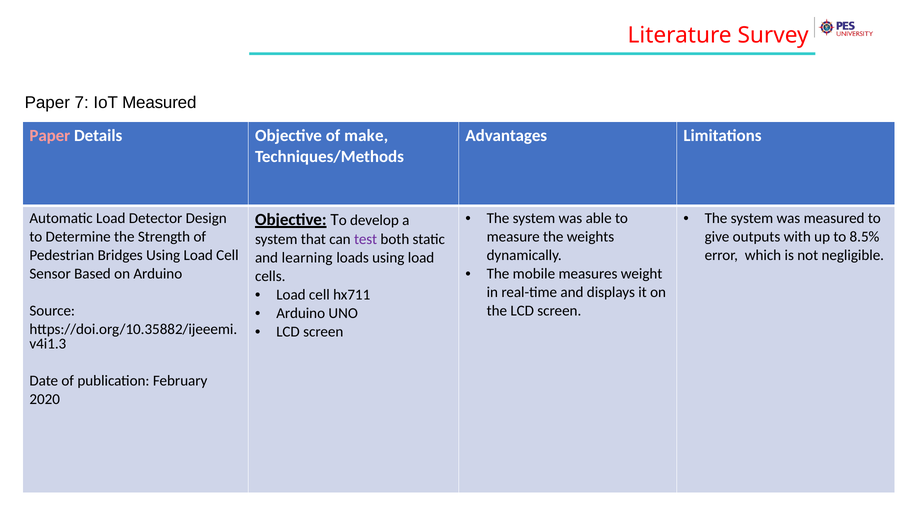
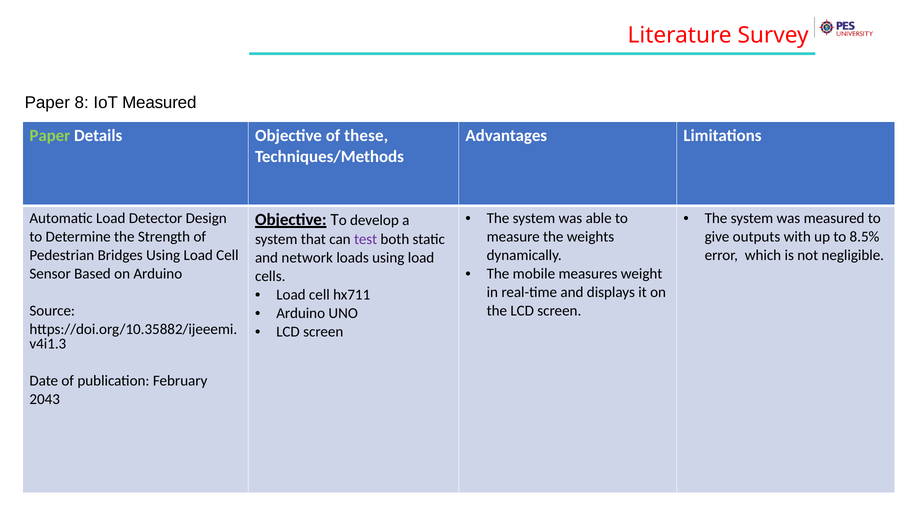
7: 7 -> 8 (82, 103)
Paper colour: pink -> light green (50, 136)
make: make -> these (366, 136)
learning: learning -> network (307, 257)
2020: 2020 -> 2043 (45, 399)
